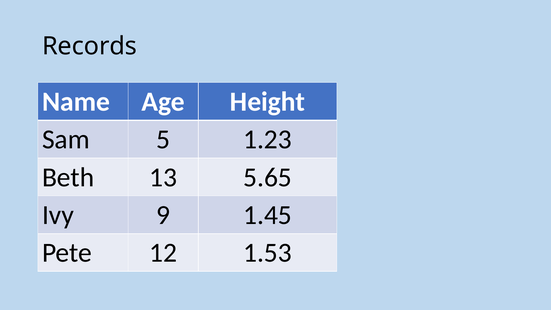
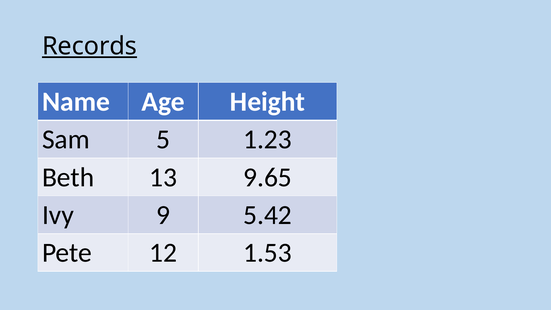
Records underline: none -> present (90, 46)
5.65: 5.65 -> 9.65 (268, 177)
1.45: 1.45 -> 5.42 (268, 215)
